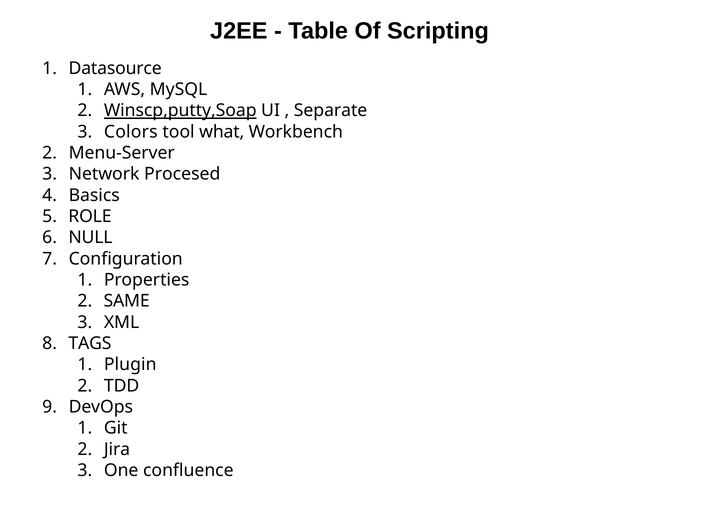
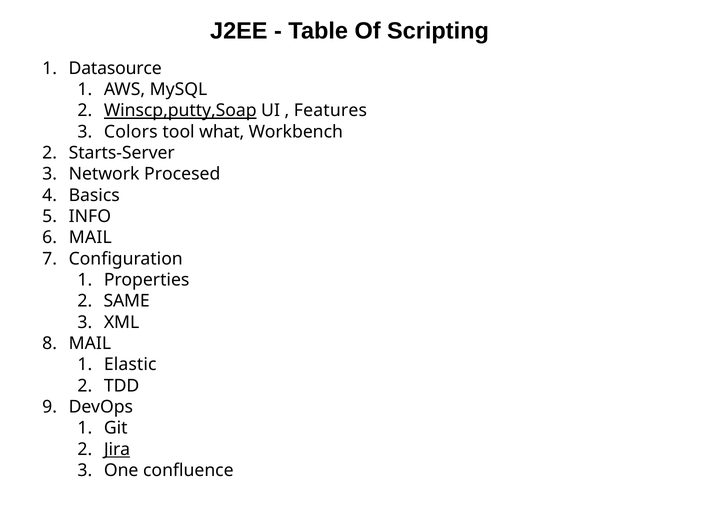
Separate: Separate -> Features (330, 111)
Menu-Server: Menu-Server -> Starts-Server (122, 153)
ROLE: ROLE -> INFO (90, 216)
NULL: NULL -> MAIL (90, 238)
TAGS: TAGS -> MAIL (90, 343)
Plugin: Plugin -> Elastic (130, 364)
Jira underline: none -> present (117, 449)
